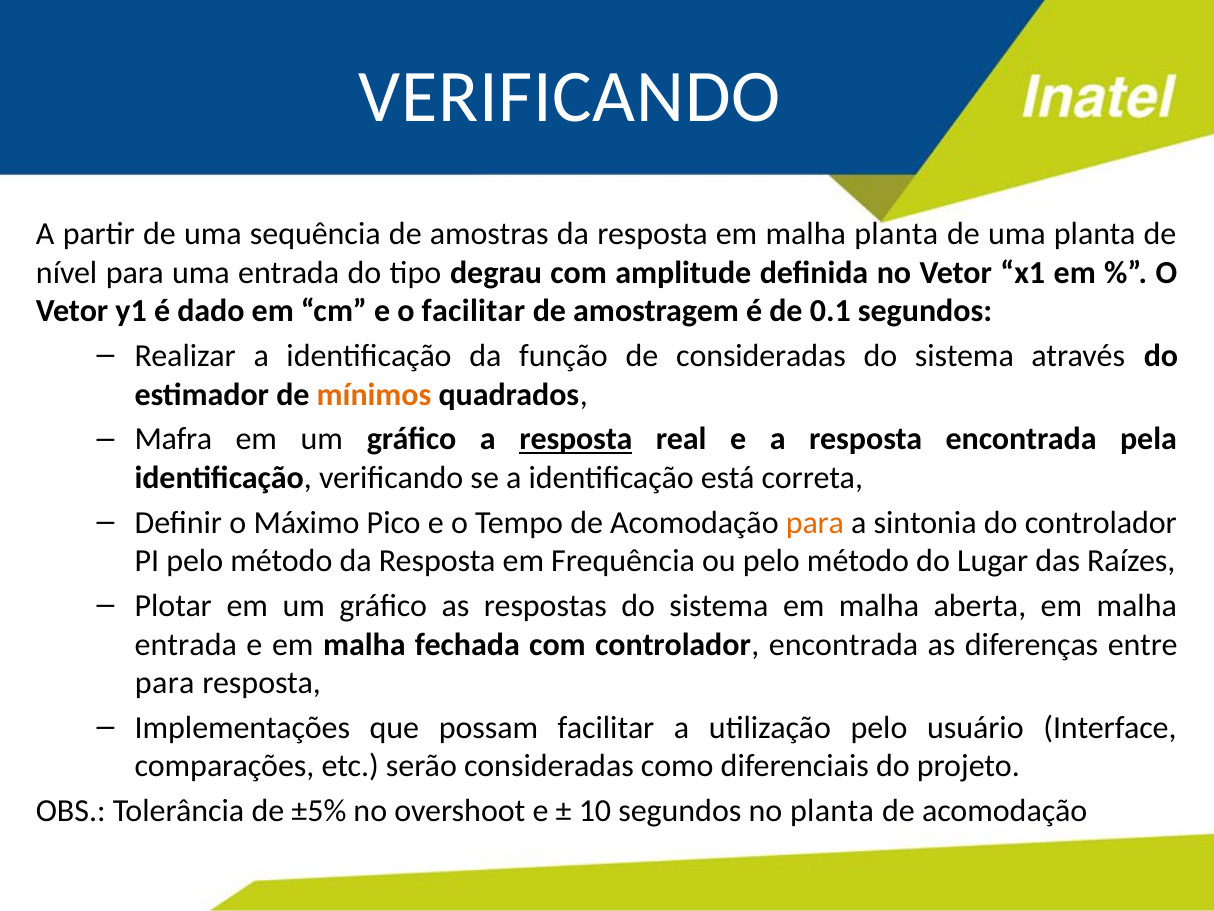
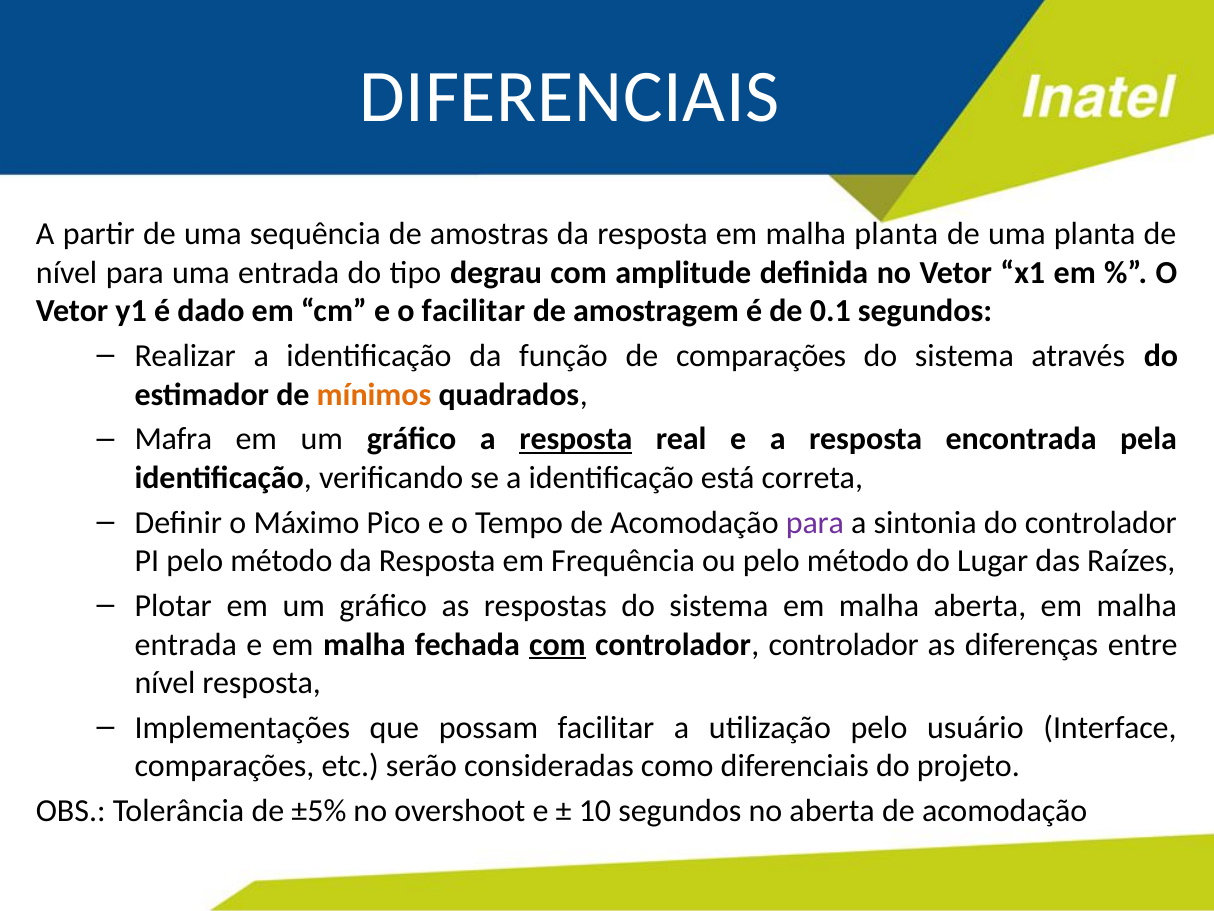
VERIFICANDO: VERIFICANDO -> DIFERENCIAIS (570, 97)
de consideradas: consideradas -> comparações (761, 356)
para colour: orange -> purple (815, 522)
com underline: none -> present (557, 644)
controlador encontrada: encontrada -> controlador (844, 644)
para: para -> nível (165, 683)
no planta: planta -> aberta (832, 811)
